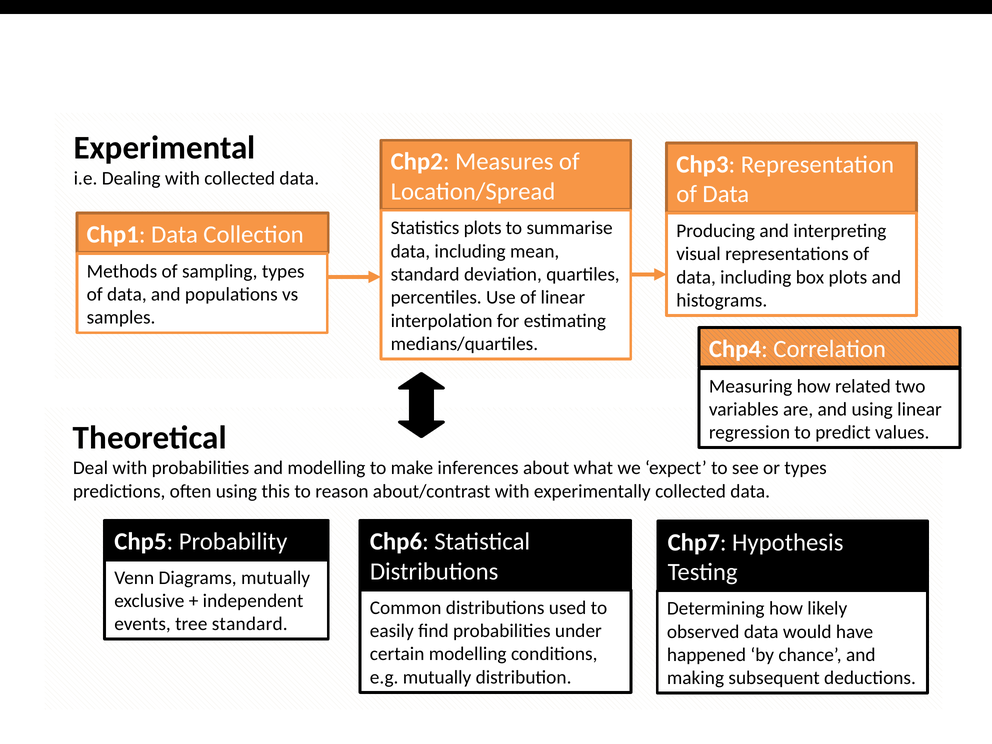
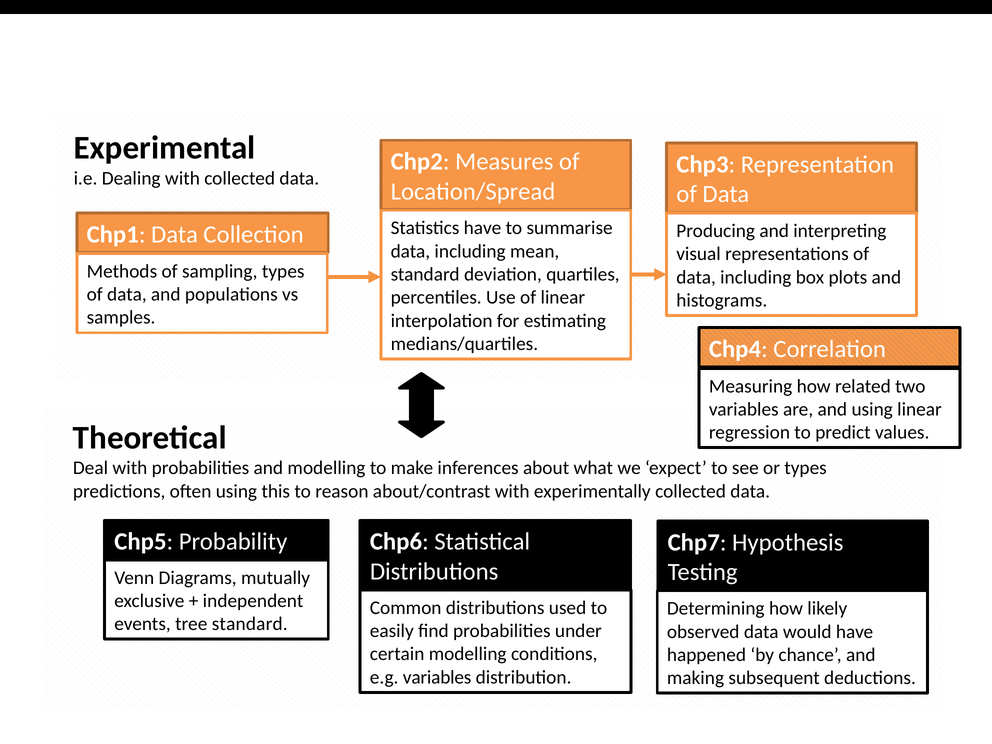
Statistics plots: plots -> have (483, 228)
e.g mutually: mutually -> variables (437, 677)
